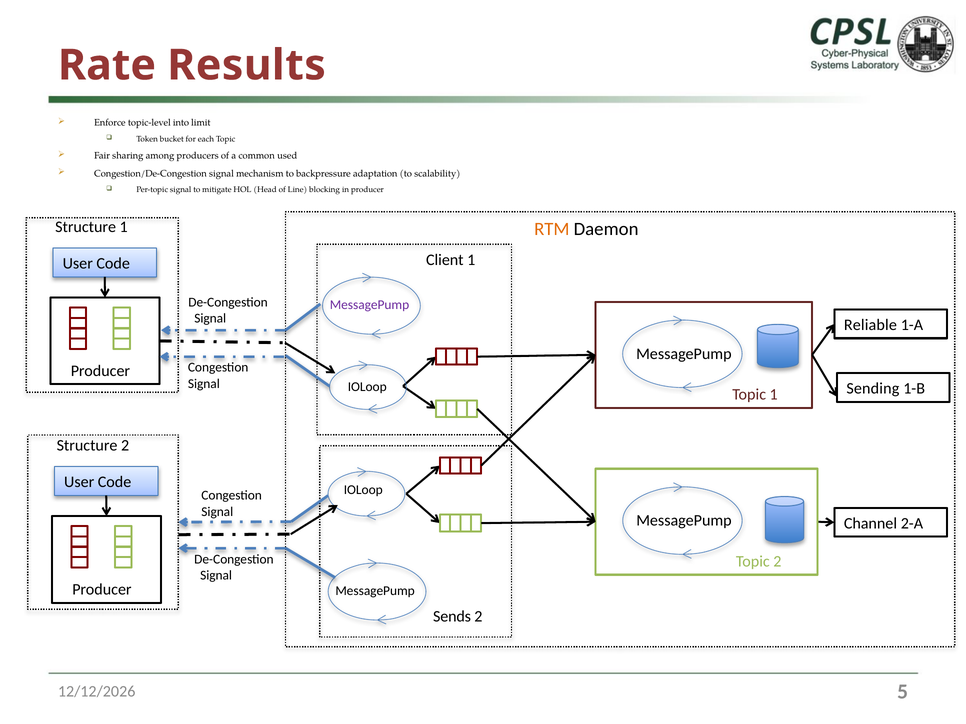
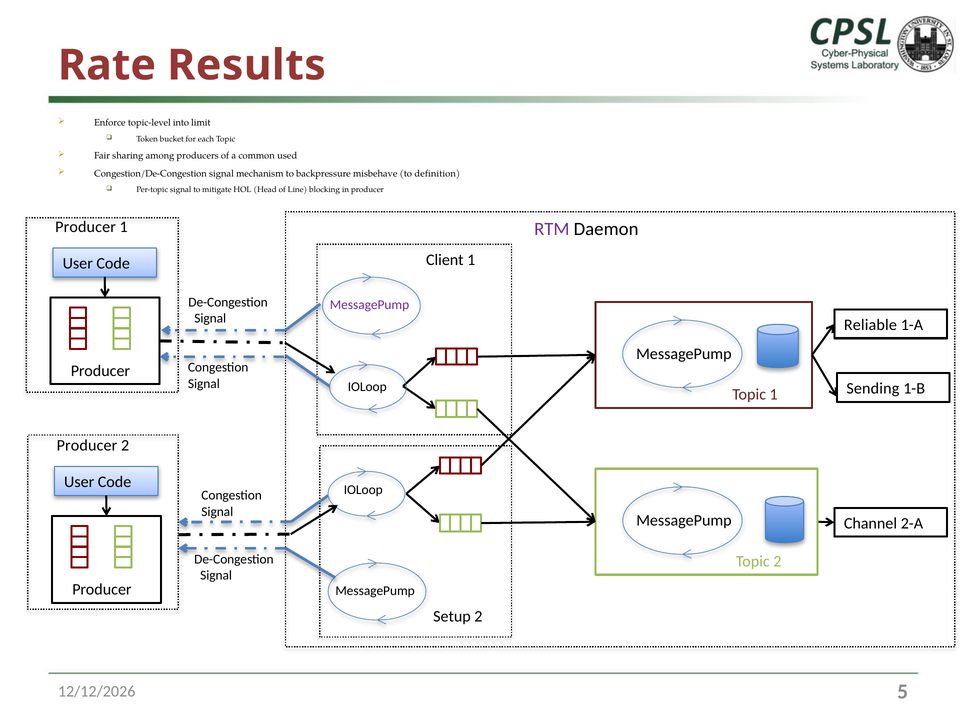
adaptation: adaptation -> misbehave (375, 174)
scalability: scalability -> definition (437, 174)
Structure: Structure -> Producer (86, 227)
RTM colour: orange -> purple (552, 229)
Structure: Structure -> Producer (87, 446)
Sends: Sends -> Setup (452, 617)
